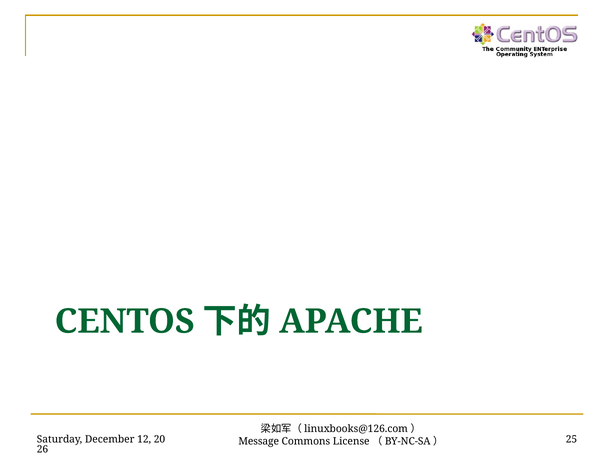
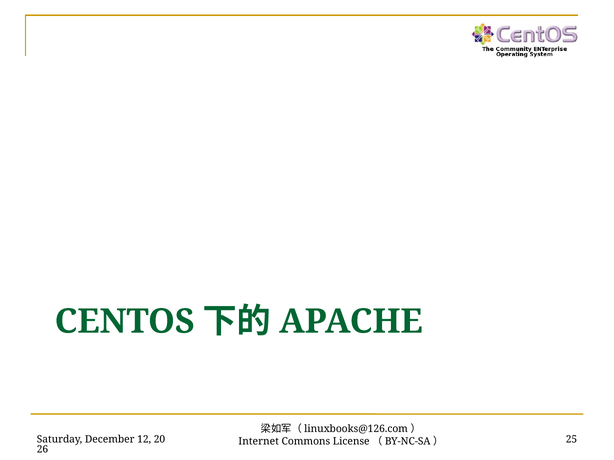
Message: Message -> Internet (259, 442)
